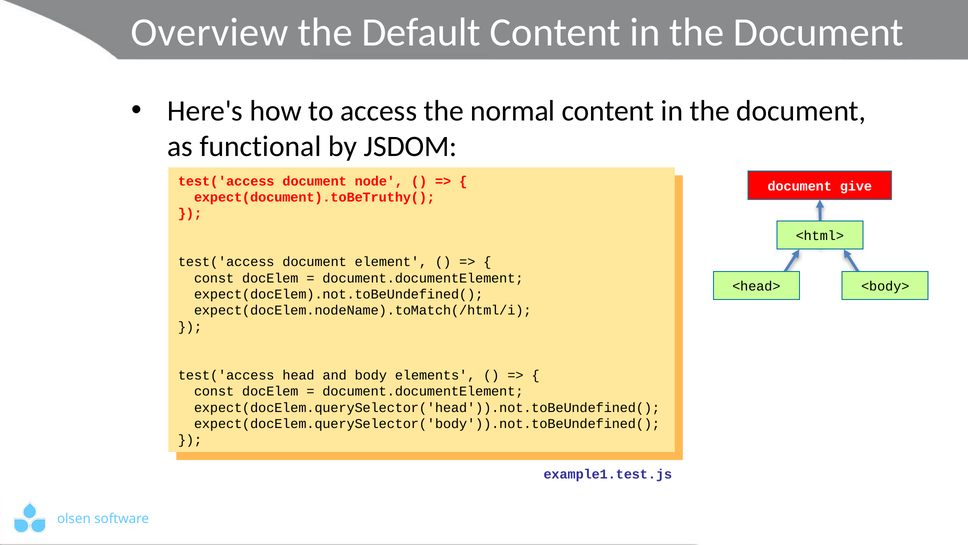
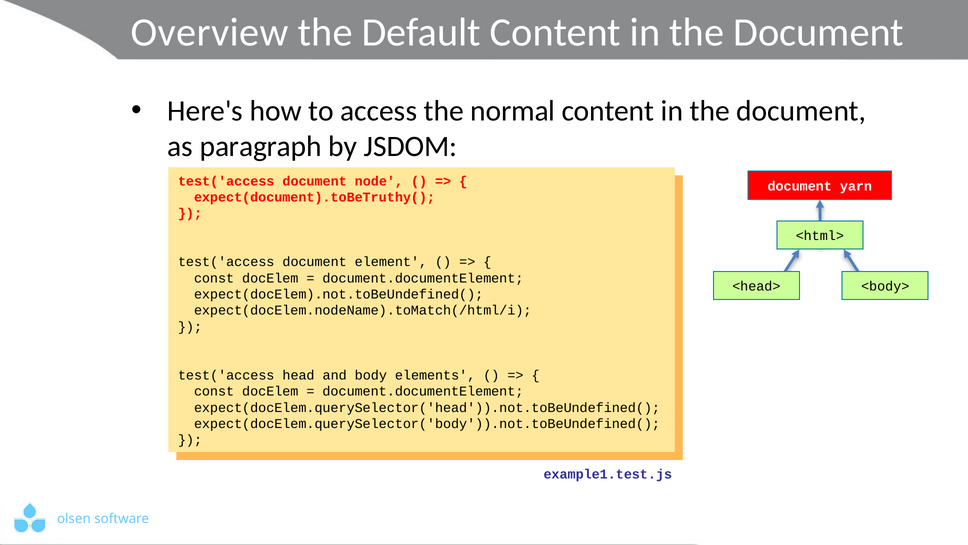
functional: functional -> paragraph (261, 146)
give: give -> yarn (856, 186)
